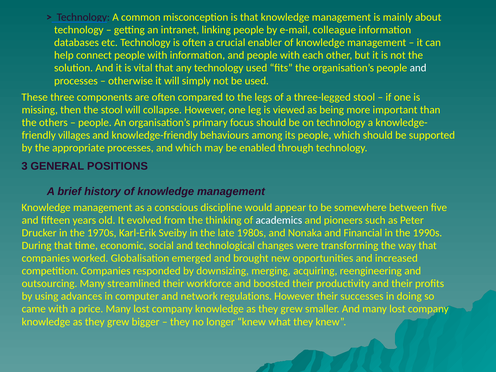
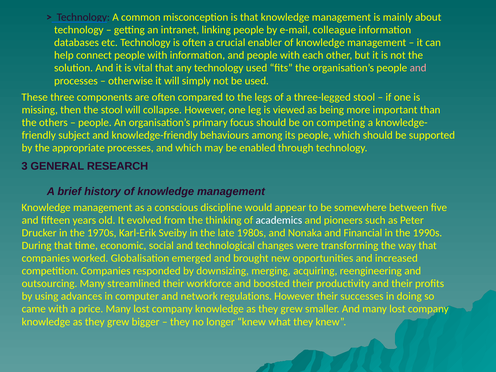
and colour: white -> pink (418, 68)
on technology: technology -> competing (341, 123)
villages: villages -> subject (74, 135)
POSITIONS: POSITIONS -> RESEARCH (118, 166)
